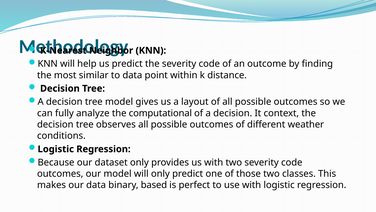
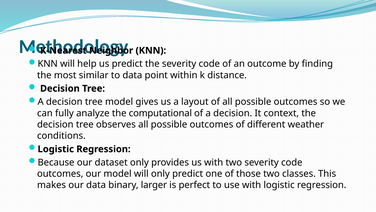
based: based -> larger (154, 185)
